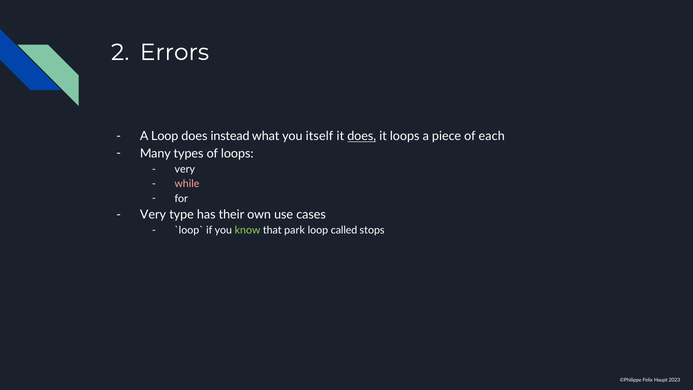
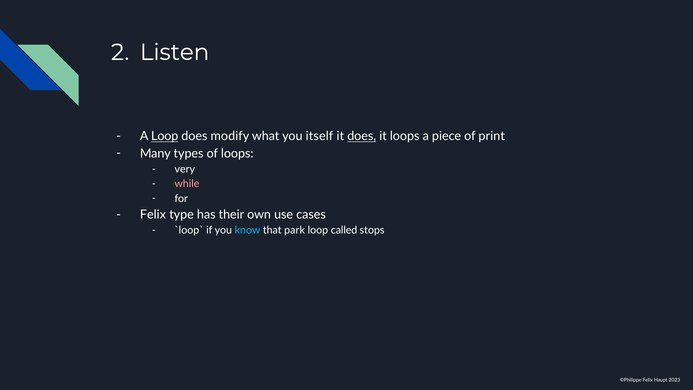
Errors: Errors -> Listen (175, 52)
Loop underline: none -> present (165, 136)
instead: instead -> modify (230, 136)
each: each -> print (492, 136)
Very: Very -> Felix (153, 215)
know colour: light green -> light blue (248, 230)
